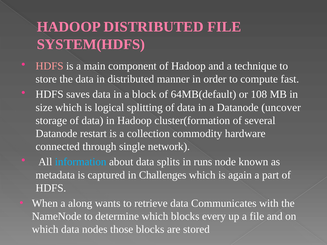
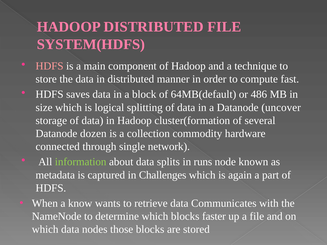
108: 108 -> 486 (259, 94)
restart: restart -> dozen (93, 134)
information colour: light blue -> light green (81, 162)
along: along -> know (80, 203)
every: every -> faster (214, 217)
